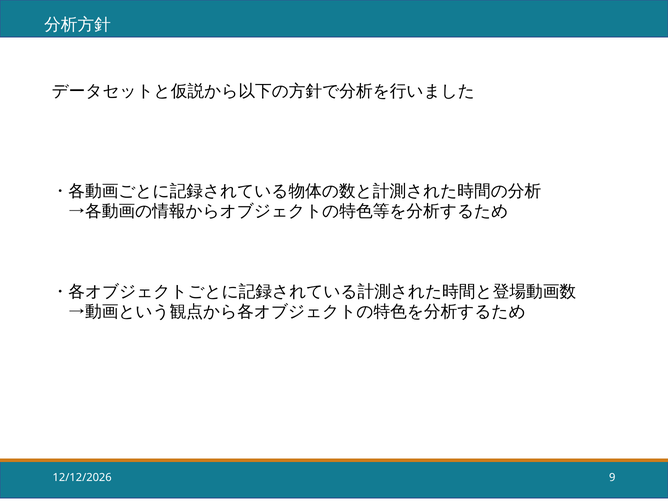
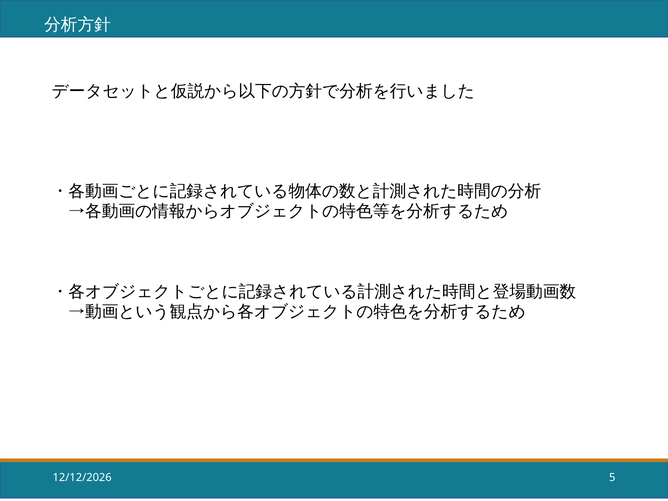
9: 9 -> 5 (612, 478)
